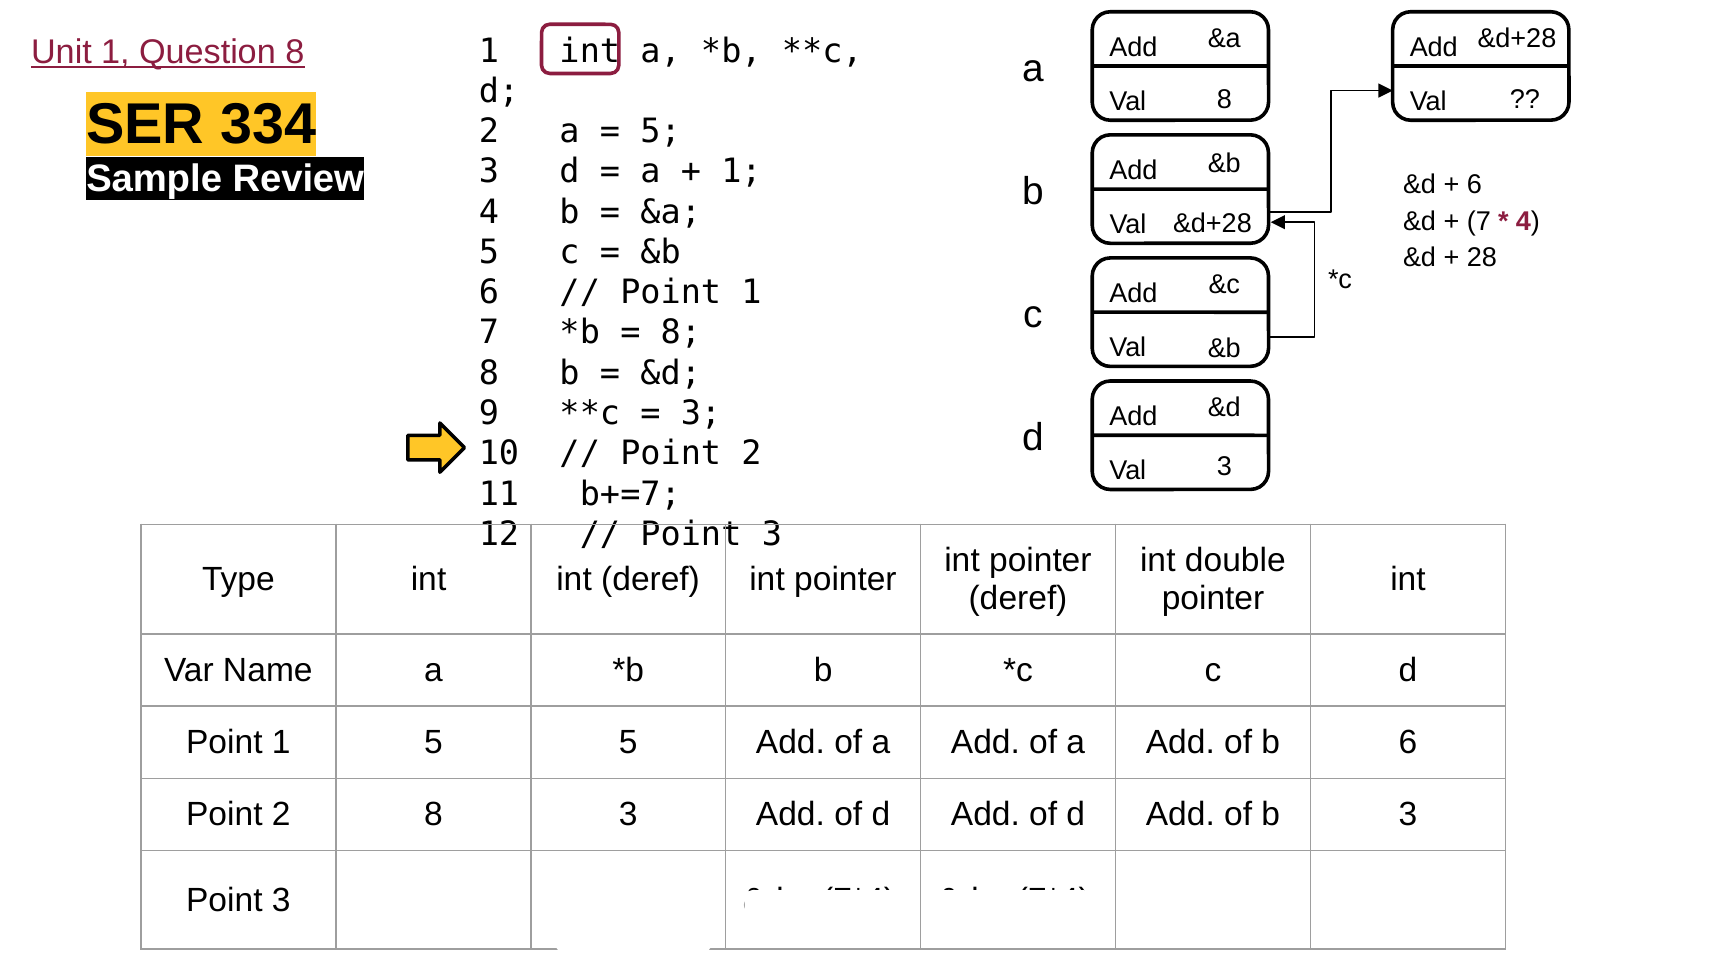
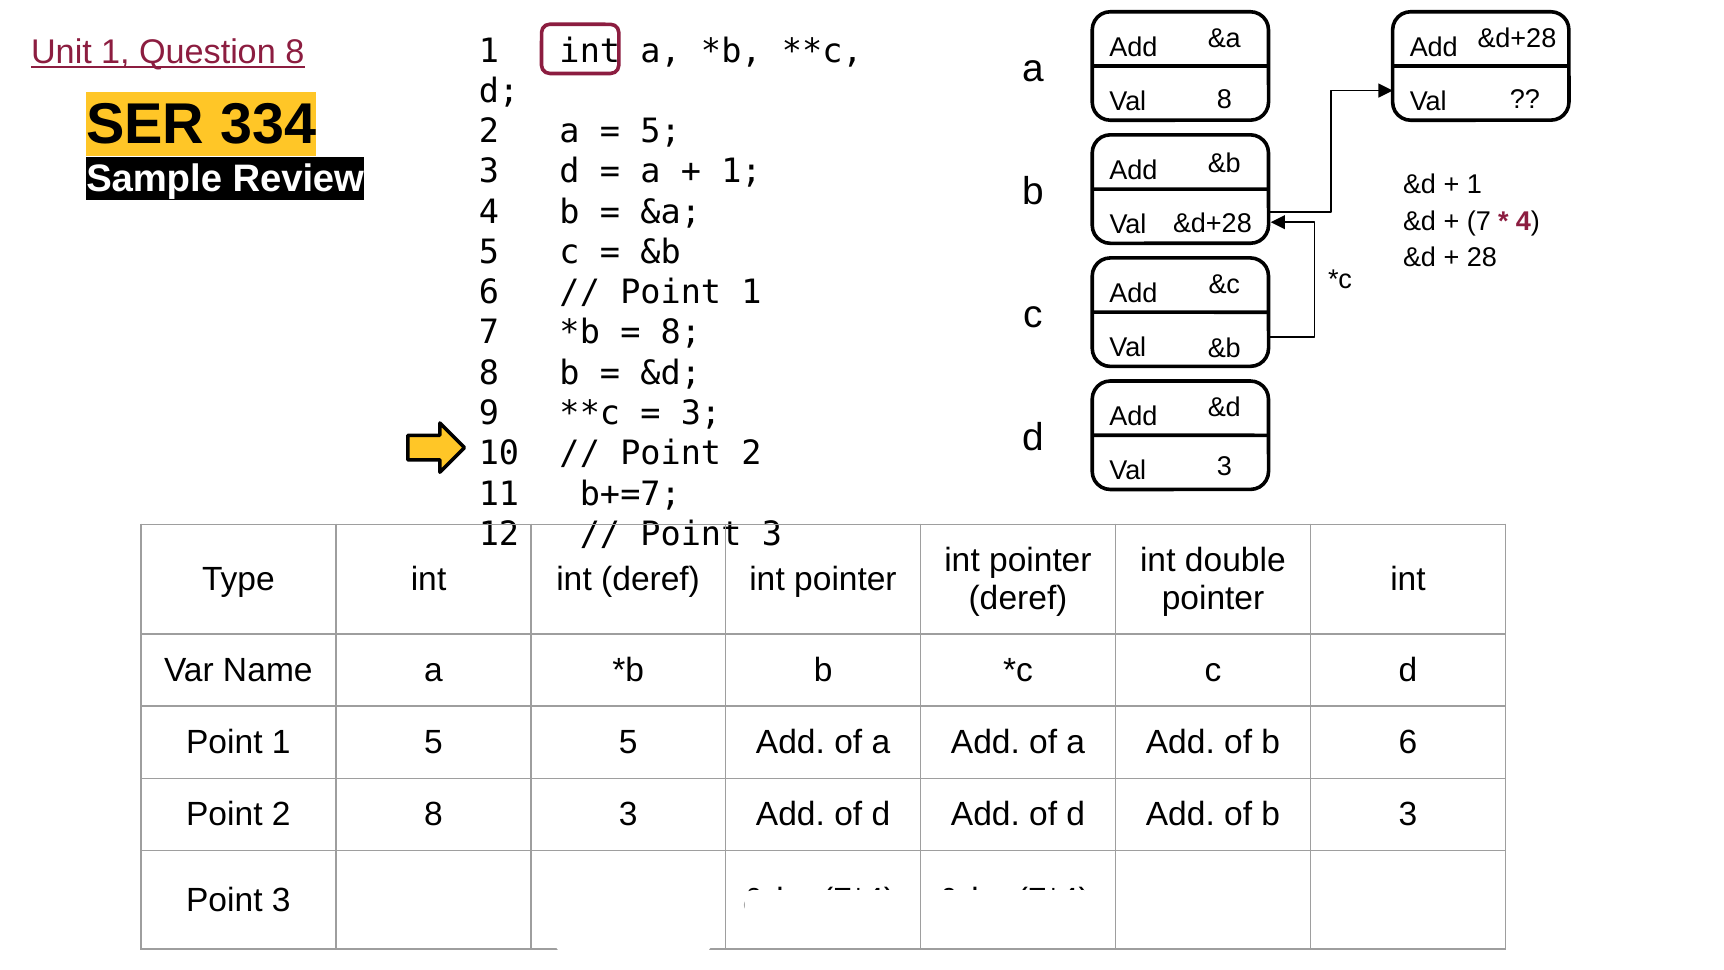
6: 6 -> 1 (1474, 185)
